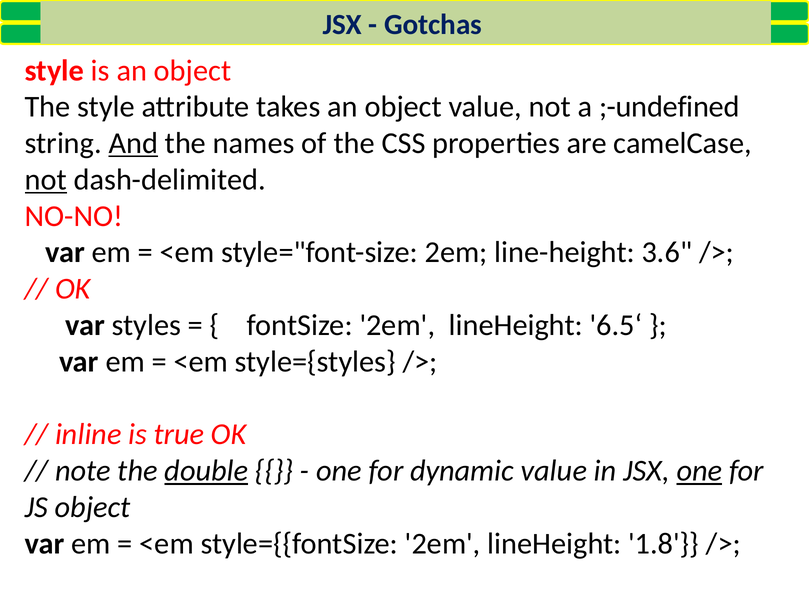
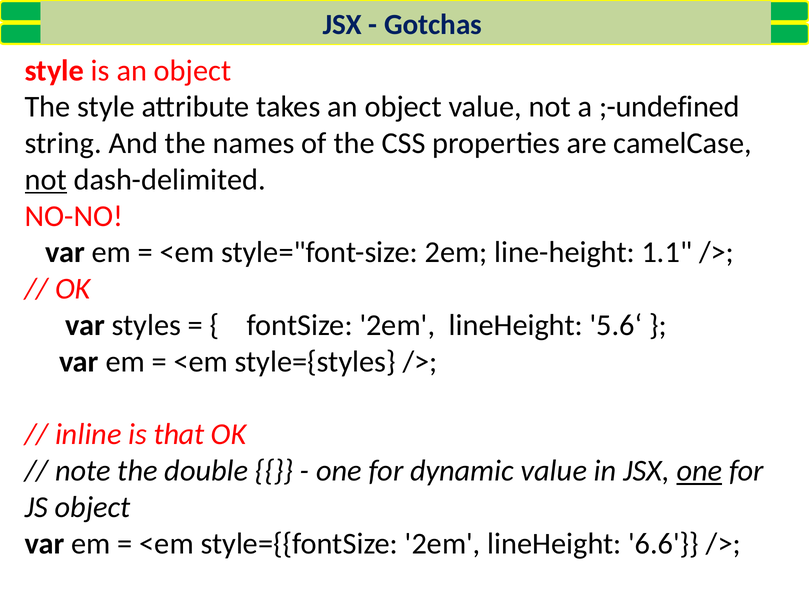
And underline: present -> none (133, 143)
3.6: 3.6 -> 1.1 (667, 253)
6.5‘: 6.5‘ -> 5.6‘ (616, 326)
true: true -> that (179, 435)
double underline: present -> none (206, 471)
1.8: 1.8 -> 6.6 (664, 544)
